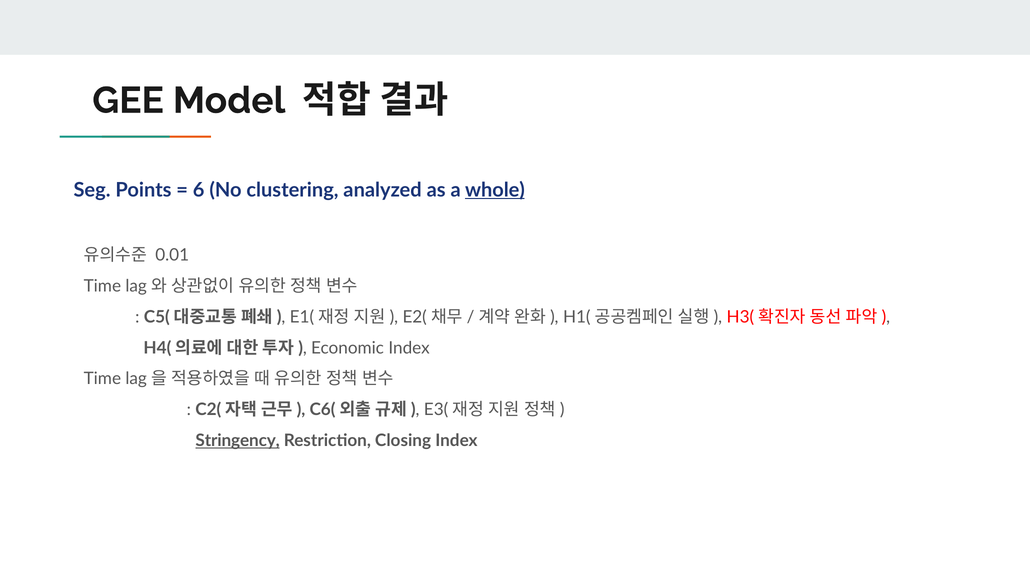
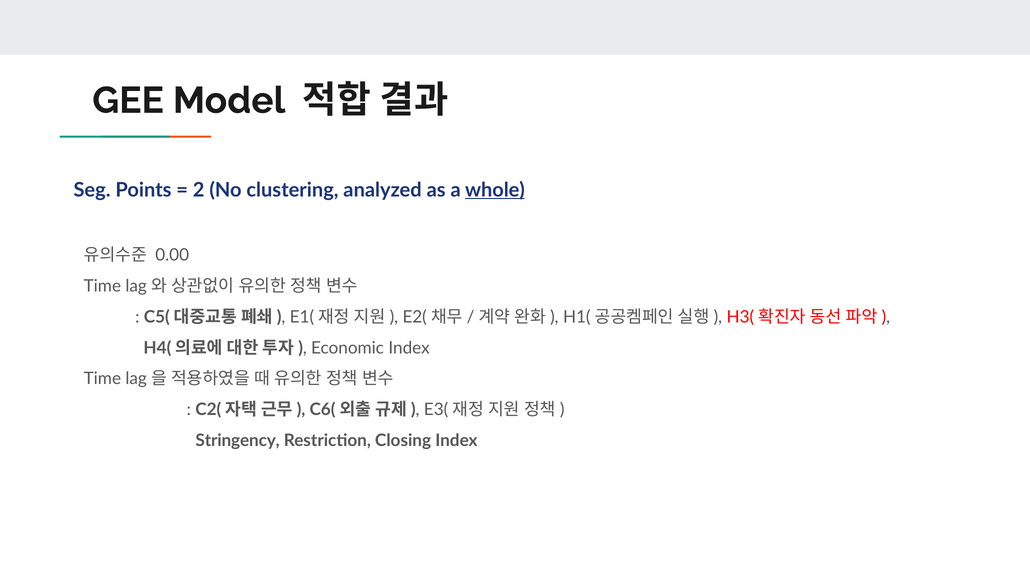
6: 6 -> 2 (199, 190)
0.01: 0.01 -> 0.00 (172, 255)
Stringency underline: present -> none (238, 441)
